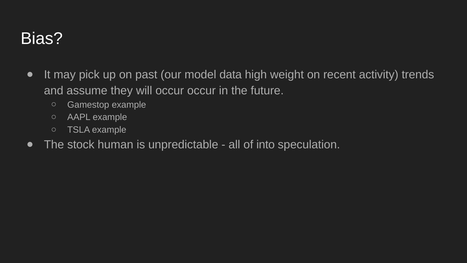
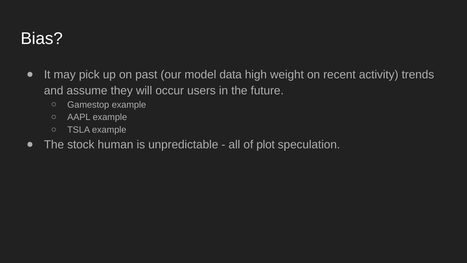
occur occur: occur -> users (201, 91)
into: into -> plot (266, 144)
